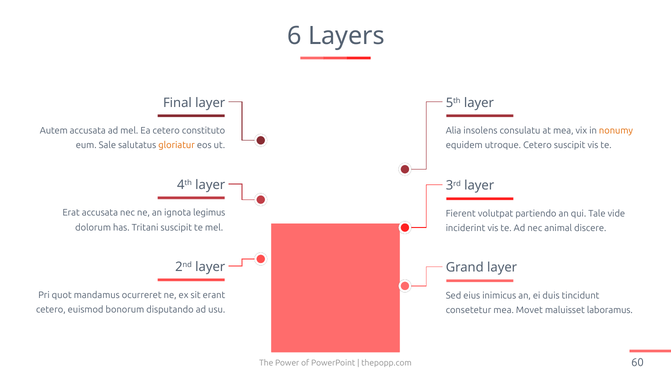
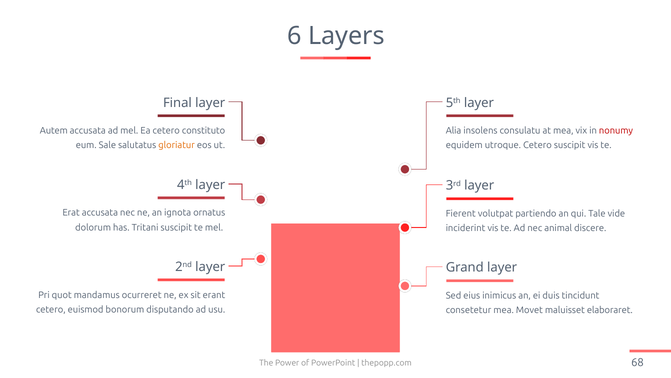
nonumy colour: orange -> red (616, 131)
legimus: legimus -> ornatus (209, 213)
laboramus: laboramus -> elaboraret (610, 310)
60: 60 -> 68 (637, 362)
